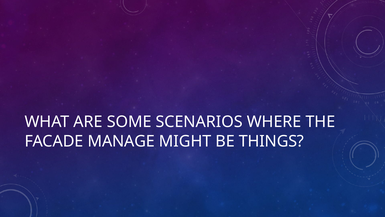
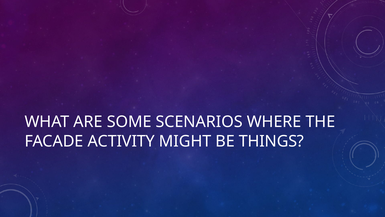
MANAGE: MANAGE -> ACTIVITY (121, 141)
